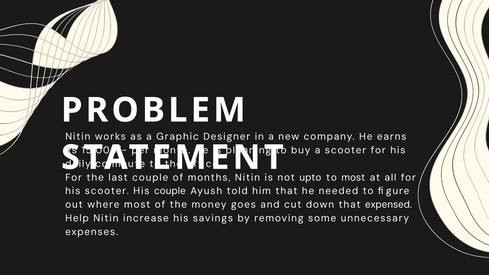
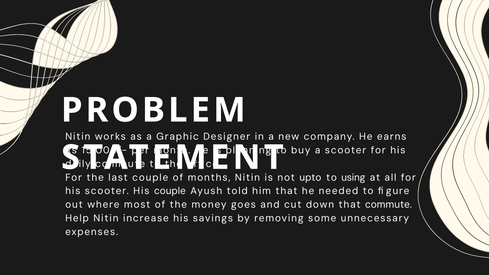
to most: most -> using (353, 177)
that expensed: expensed -> commute (388, 205)
